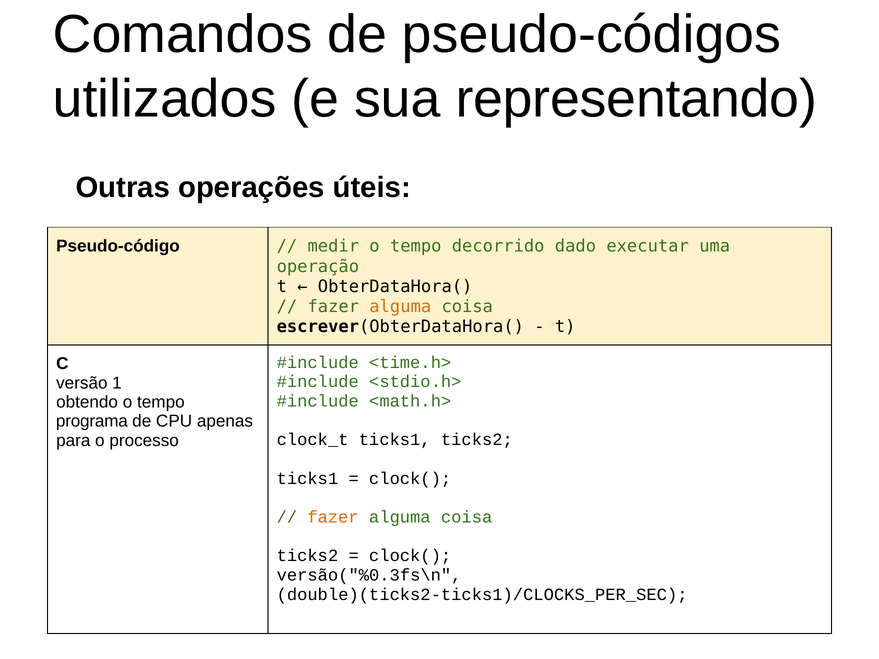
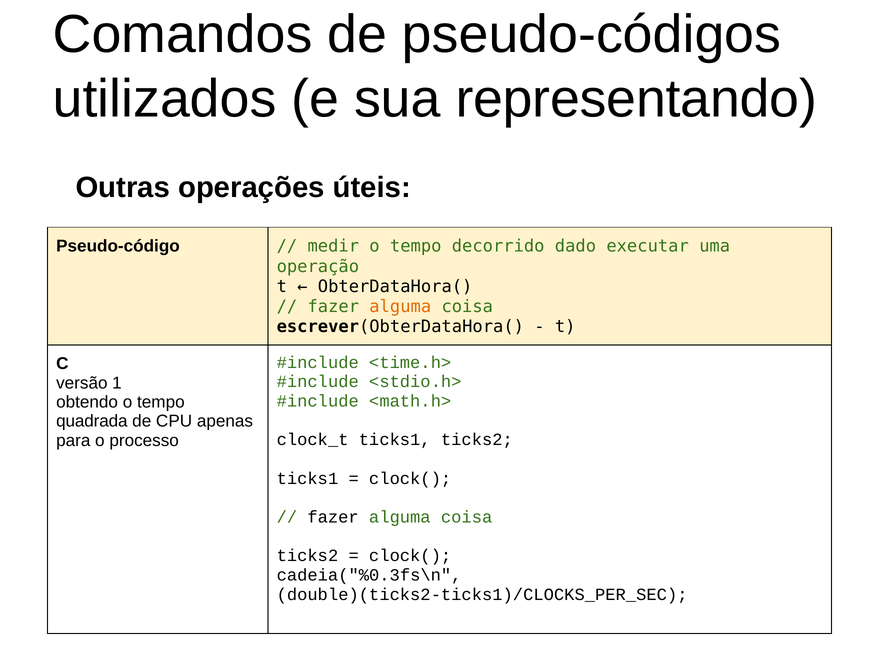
programa: programa -> quadrada (92, 422)
fazer colour: orange -> black (333, 517)
versão("%0.3fs\n: versão("%0.3fs\n -> cadeia("%0.3fs\n (369, 575)
